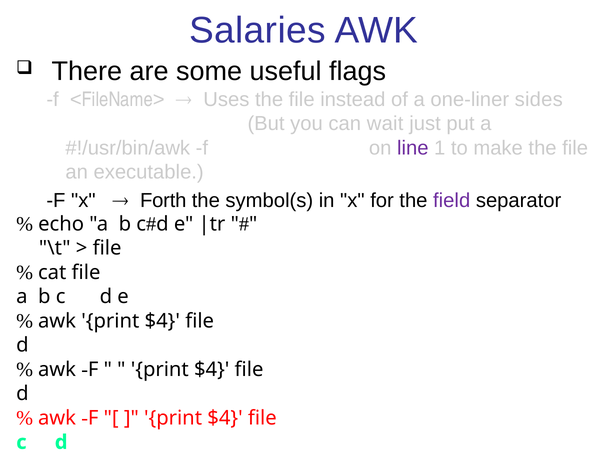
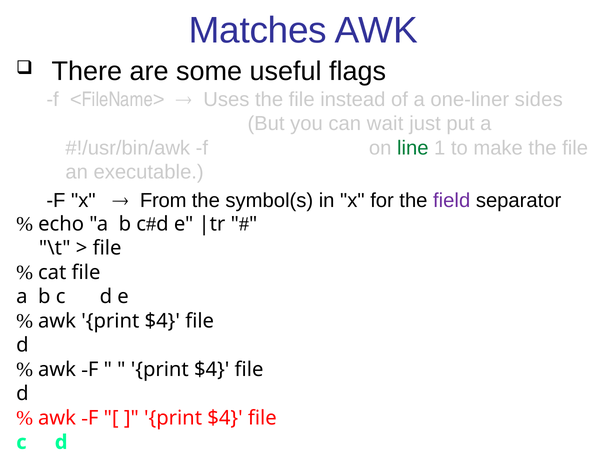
Salaries: Salaries -> Matches (258, 30)
line colour: purple -> green (413, 148)
Forth: Forth -> From (163, 201)
